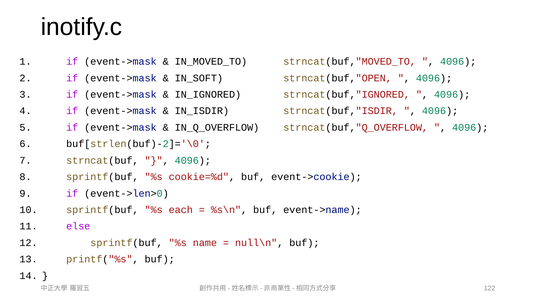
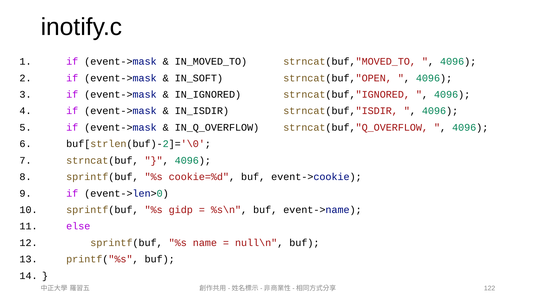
each: each -> gidp (181, 209)
